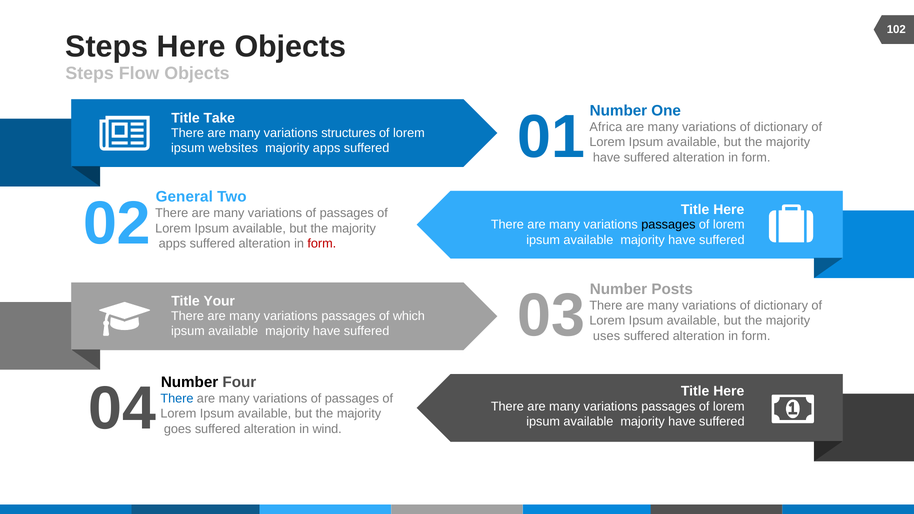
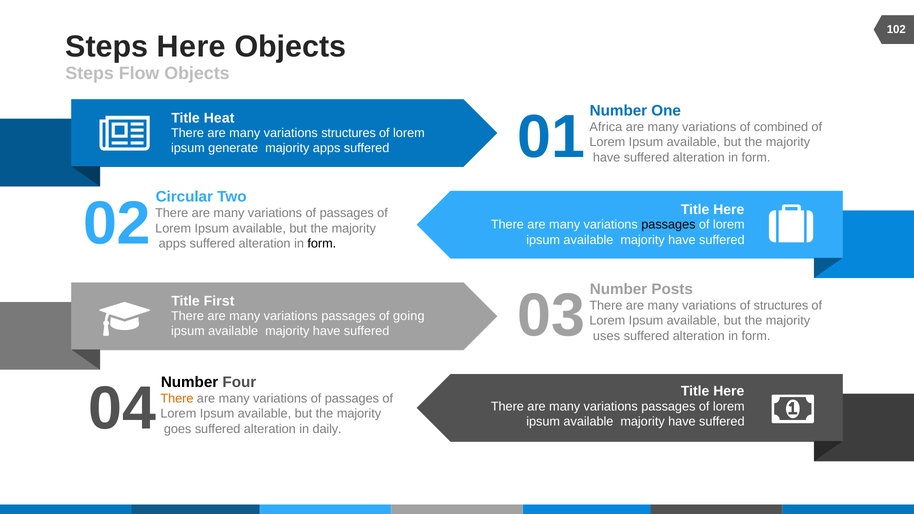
Take: Take -> Heat (219, 118)
dictionary: dictionary -> combined (781, 127)
websites: websites -> generate (233, 148)
General: General -> Circular (184, 197)
form colour: red -> black (322, 244)
Your: Your -> First (219, 301)
dictionary: dictionary -> structures (781, 306)
which: which -> going (409, 316)
There colour: blue -> orange (177, 399)
wind: wind -> daily (327, 429)
